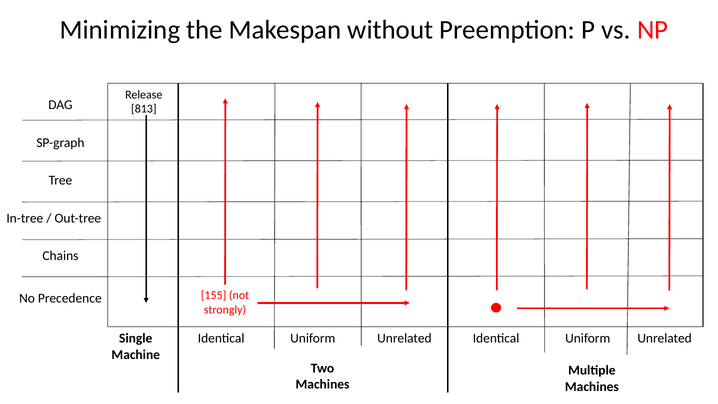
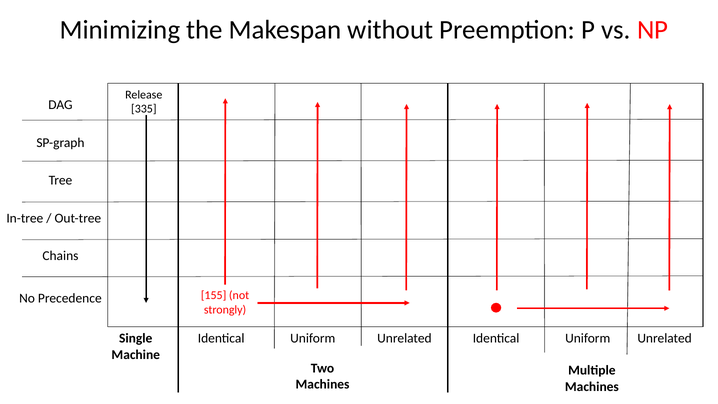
813: 813 -> 335 (144, 109)
